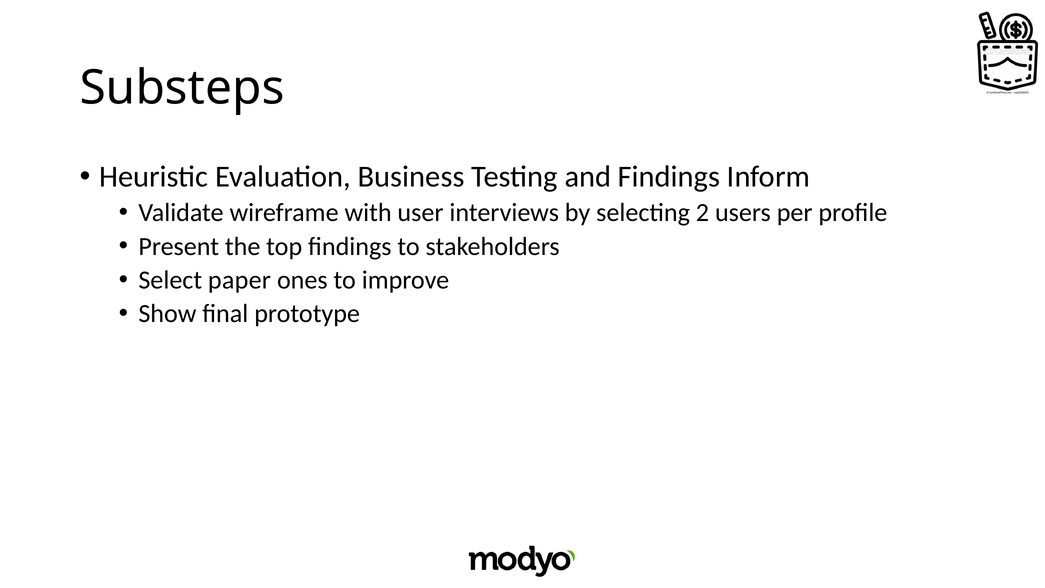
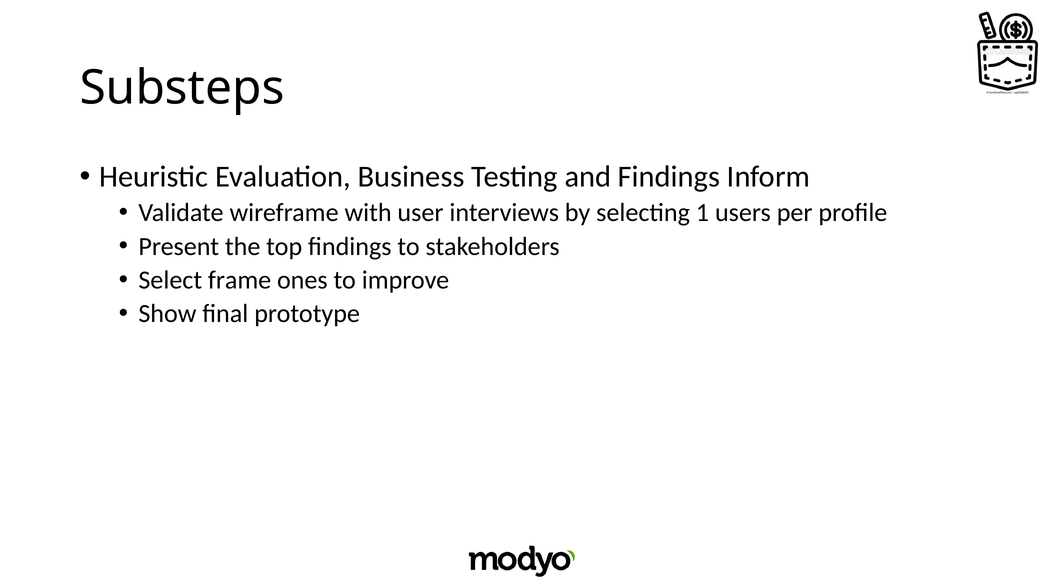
2: 2 -> 1 (702, 213)
paper: paper -> frame (240, 280)
